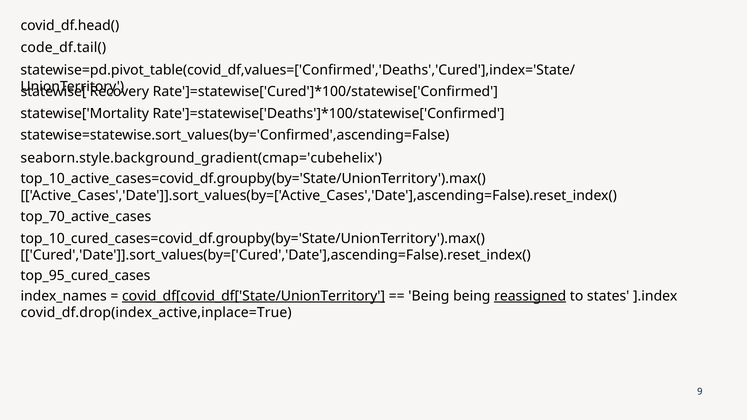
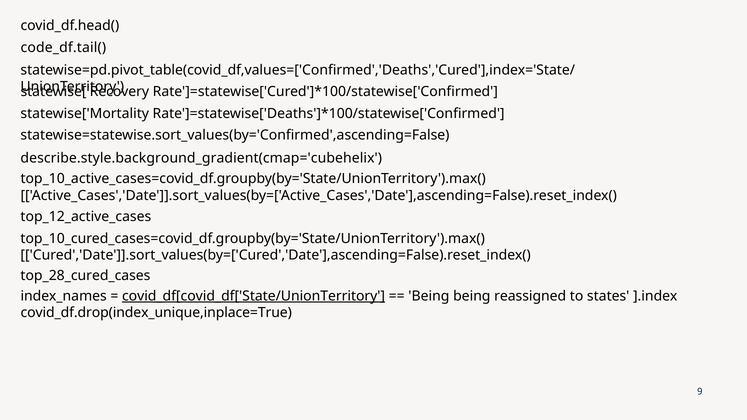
seaborn.style.background_gradient(cmap='cubehelix: seaborn.style.background_gradient(cmap='cubehelix -> describe.style.background_gradient(cmap='cubehelix (201, 158)
top_70_active_cases: top_70_active_cases -> top_12_active_cases (86, 217)
top_95_cured_cases: top_95_cured_cases -> top_28_cured_cases (85, 276)
reassigned underline: present -> none (530, 296)
covid_df.drop(index_active,inplace=True: covid_df.drop(index_active,inplace=True -> covid_df.drop(index_unique,inplace=True (156, 313)
